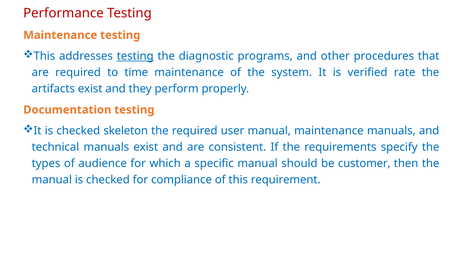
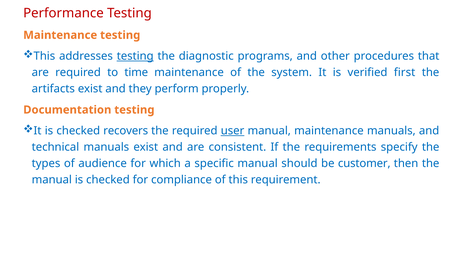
rate: rate -> first (405, 72)
skeleton: skeleton -> recovers (126, 131)
user underline: none -> present (233, 131)
